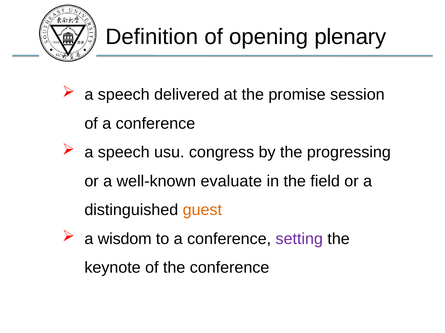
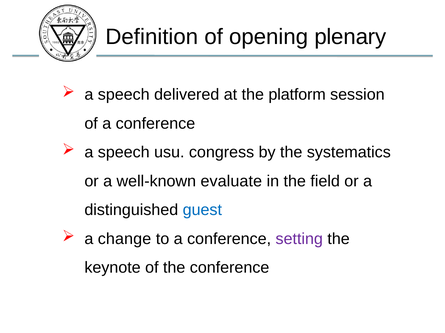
promise: promise -> platform (297, 95)
progressing: progressing -> systematics (349, 153)
guest colour: orange -> blue (202, 210)
wisdom: wisdom -> change (125, 239)
